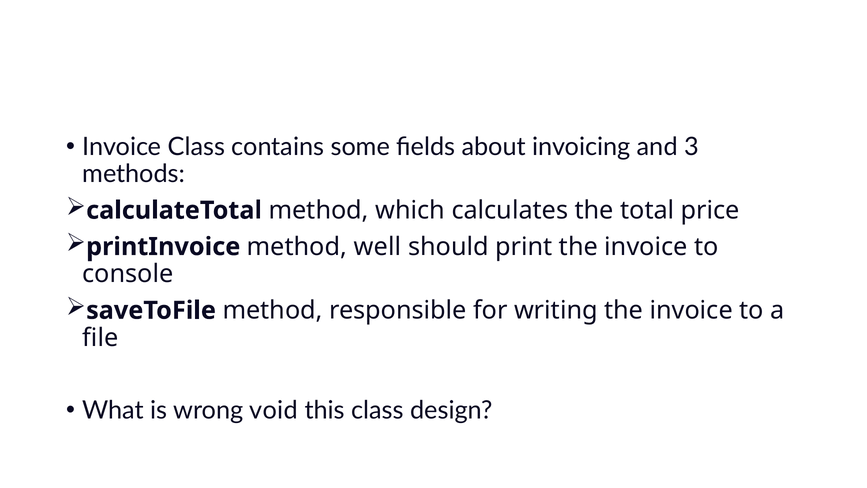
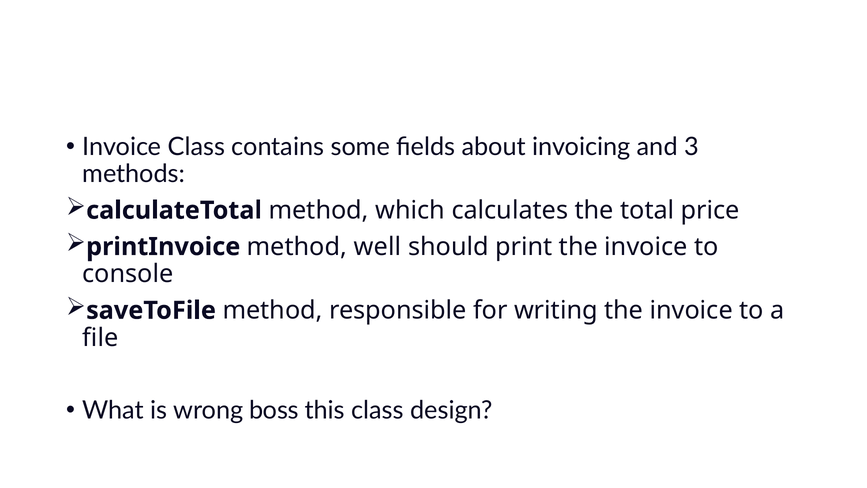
void: void -> boss (274, 410)
